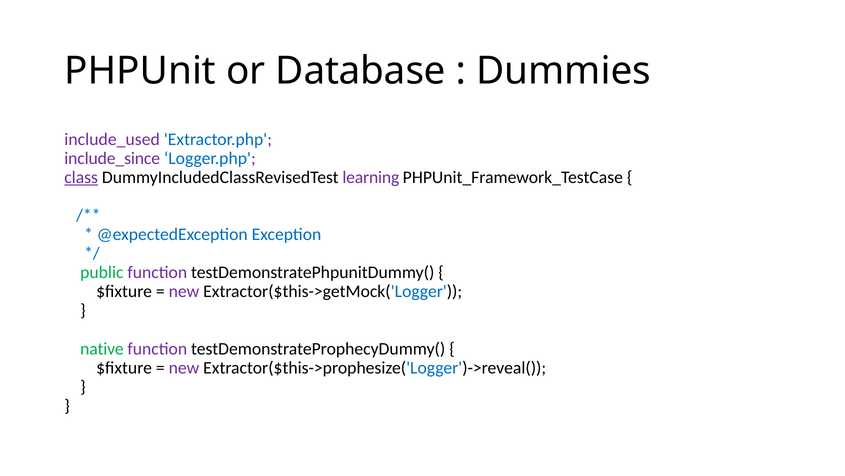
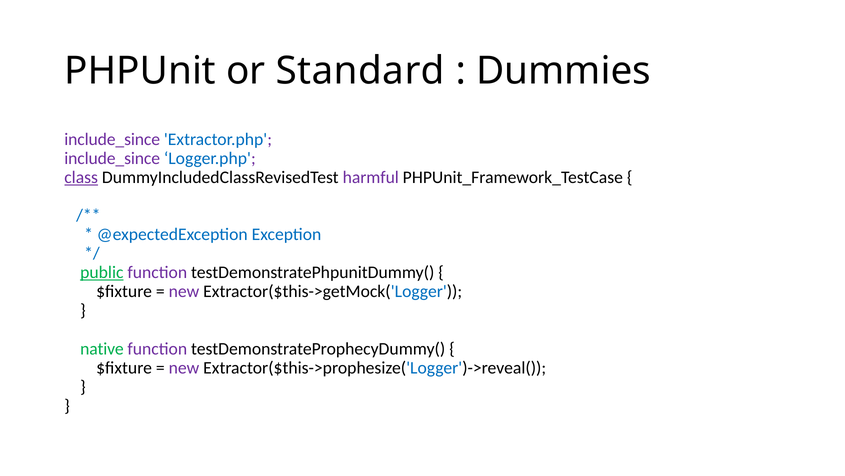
Database: Database -> Standard (360, 71)
include_used: include_used -> include_since (112, 139)
learning: learning -> harmful (371, 177)
public underline: none -> present (102, 272)
